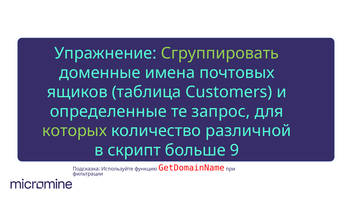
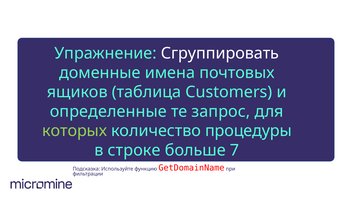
Сгруппировать colour: light green -> white (220, 53)
различной: различной -> процедуры (248, 131)
скрипт: скрипт -> строке (134, 150)
9: 9 -> 7 (235, 150)
